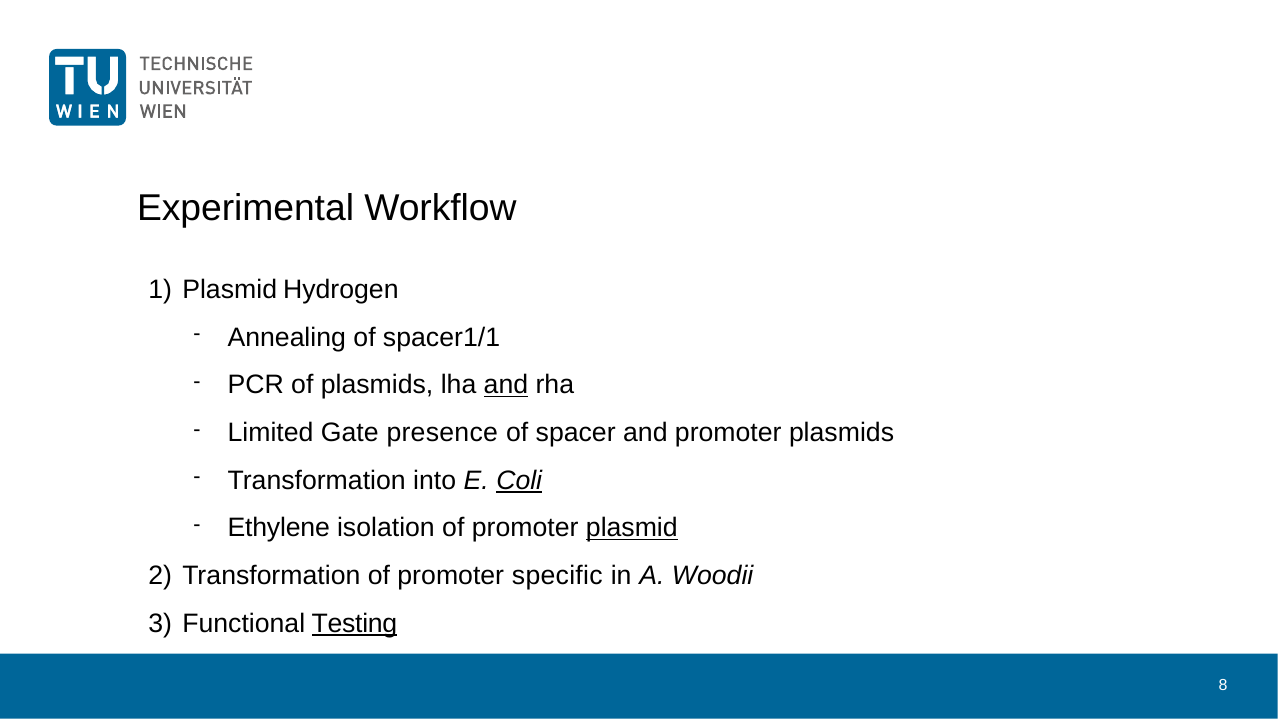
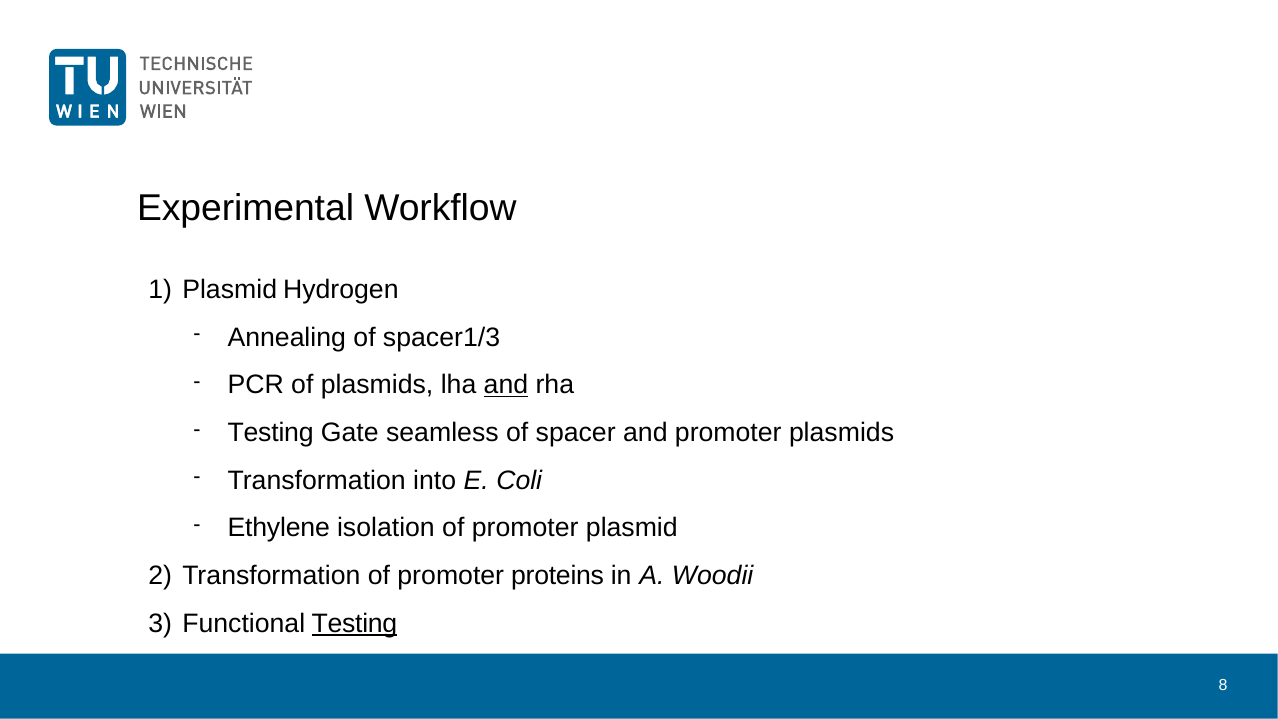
spacer1/1: spacer1/1 -> spacer1/3 (442, 337)
Limited: Limited -> Testing (271, 433)
presence: presence -> seamless (442, 433)
Coli underline: present -> none (519, 480)
plasmid underline: present -> none (632, 528)
specific: specific -> proteins (558, 576)
